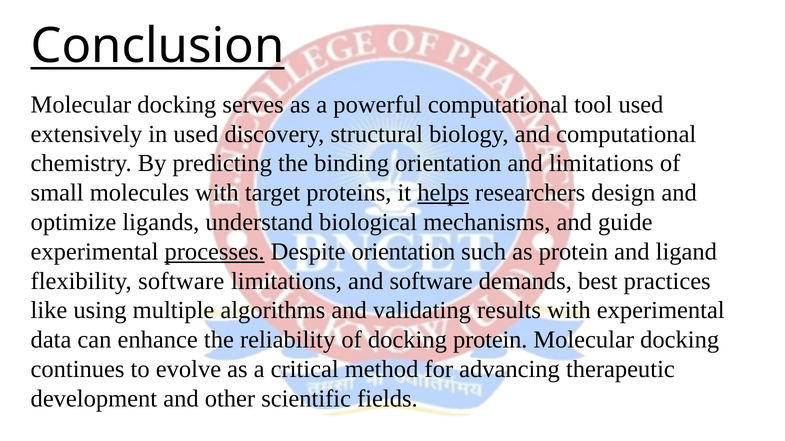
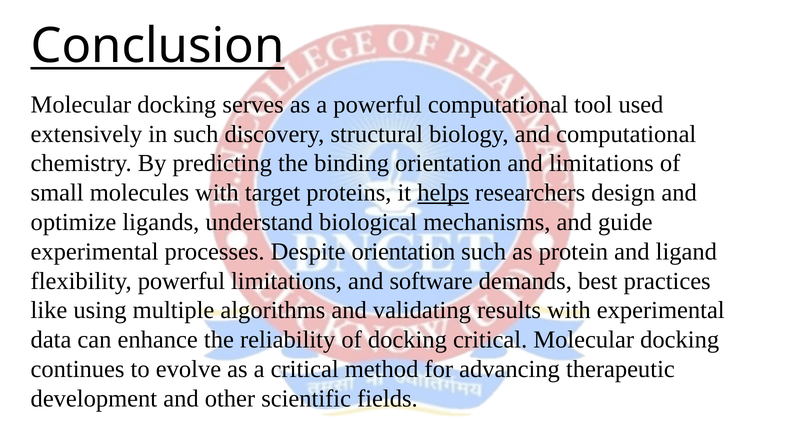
in used: used -> such (196, 134)
processes underline: present -> none (215, 252)
flexibility software: software -> powerful (181, 281)
docking protein: protein -> critical (490, 340)
